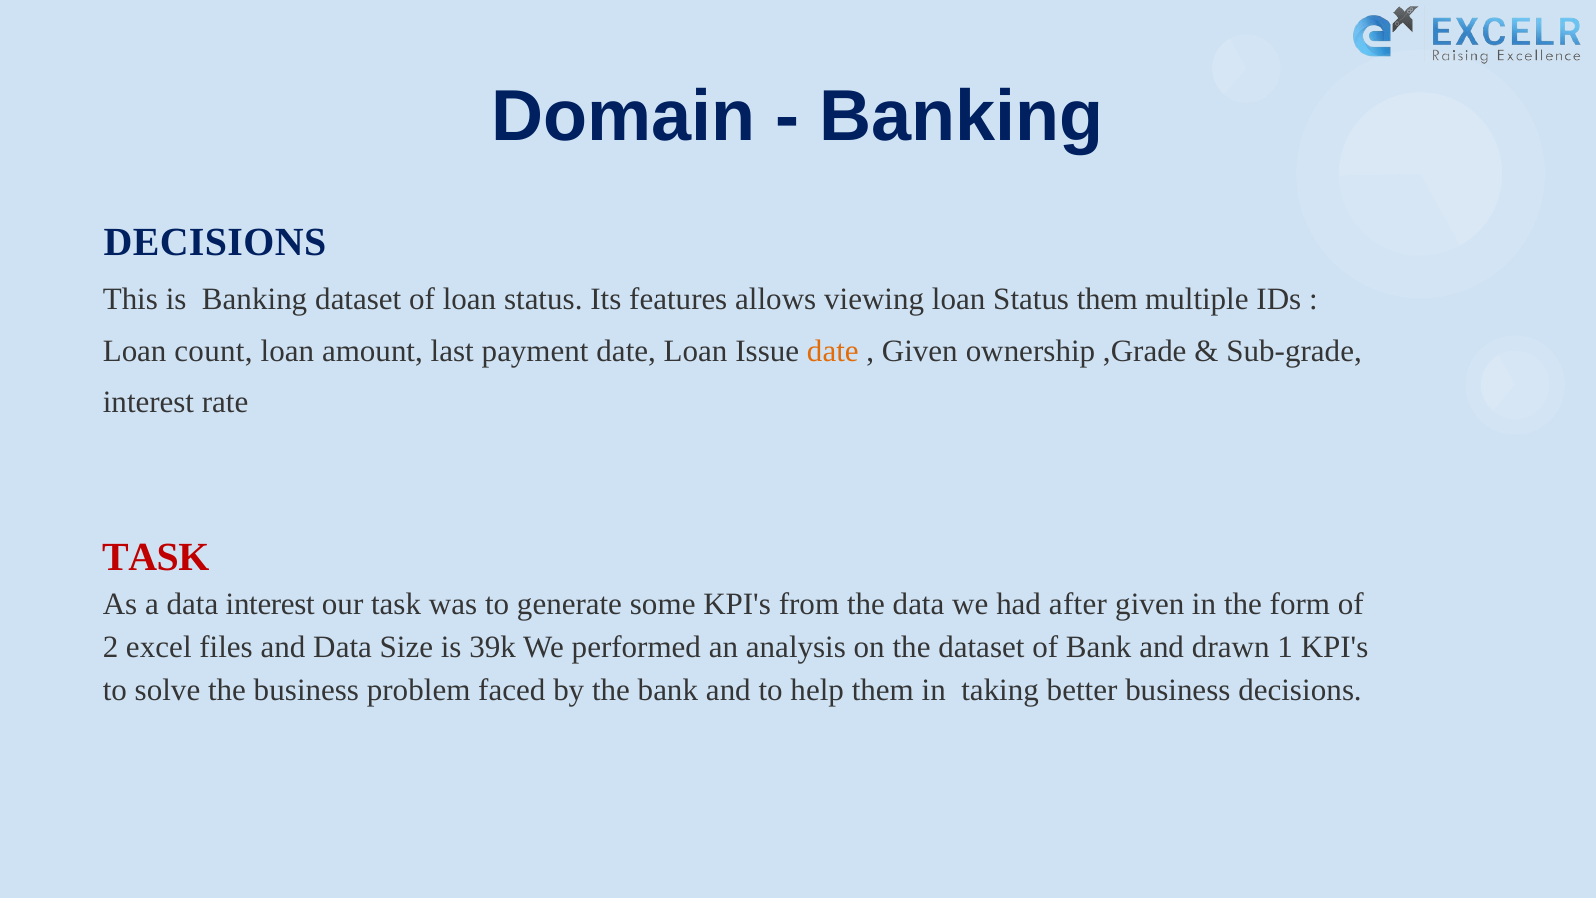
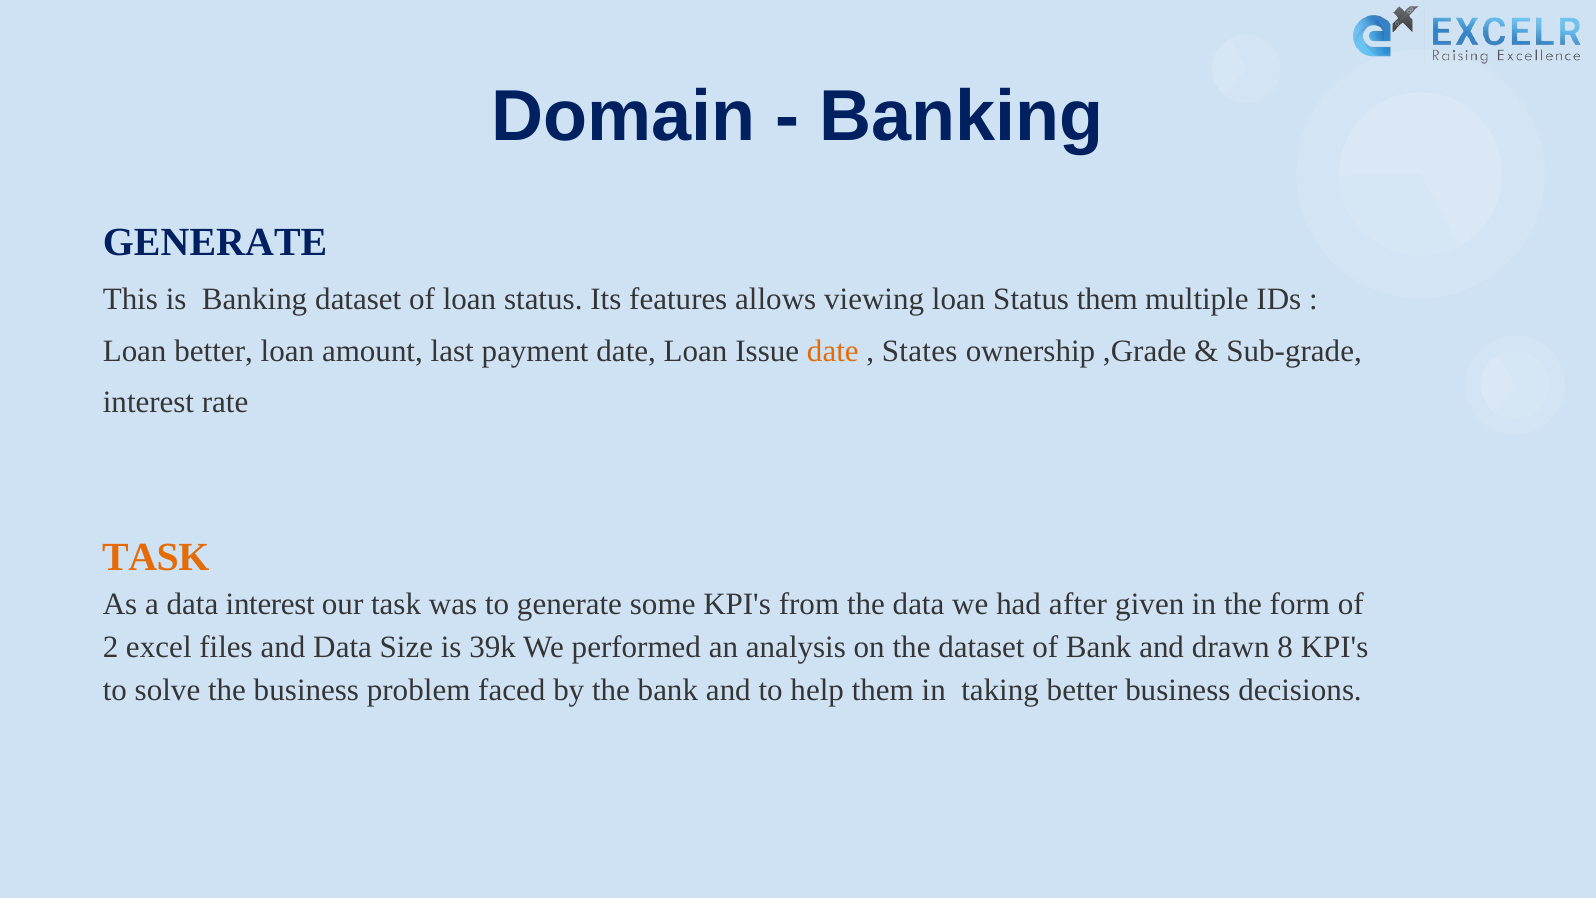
DECISIONS: DECISIONS -> GENERATE (215, 243)
Loan count: count -> better (214, 351)
Given: Given -> States (920, 351)
TASK colour: red -> orange (156, 557)
1: 1 -> 8 (1285, 647)
